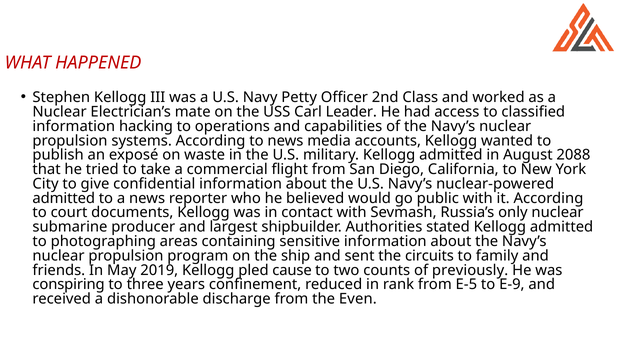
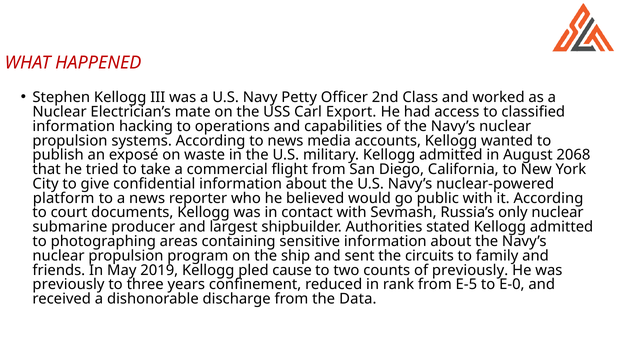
Leader: Leader -> Export (351, 112)
2088: 2088 -> 2068 (573, 155)
admitted: admitted -> platform (64, 198)
conspiring: conspiring -> previously (68, 285)
E-9: E-9 -> E-0 (512, 285)
Even: Even -> Data (358, 299)
